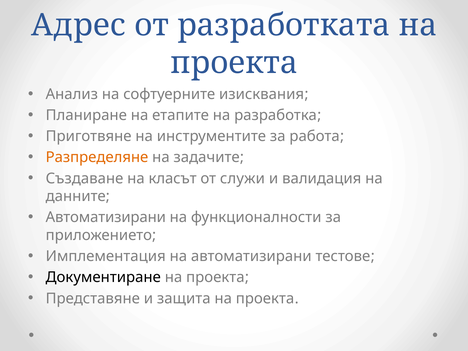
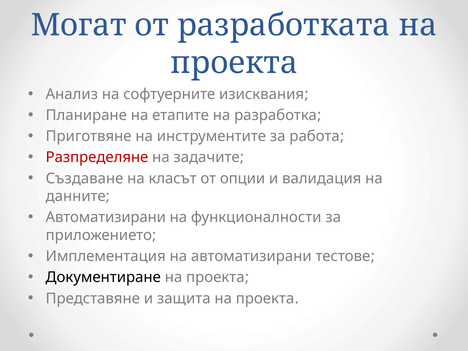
Адрес: Адрес -> Могат (79, 25)
Разпределяне colour: orange -> red (97, 157)
служи: служи -> опции (243, 178)
